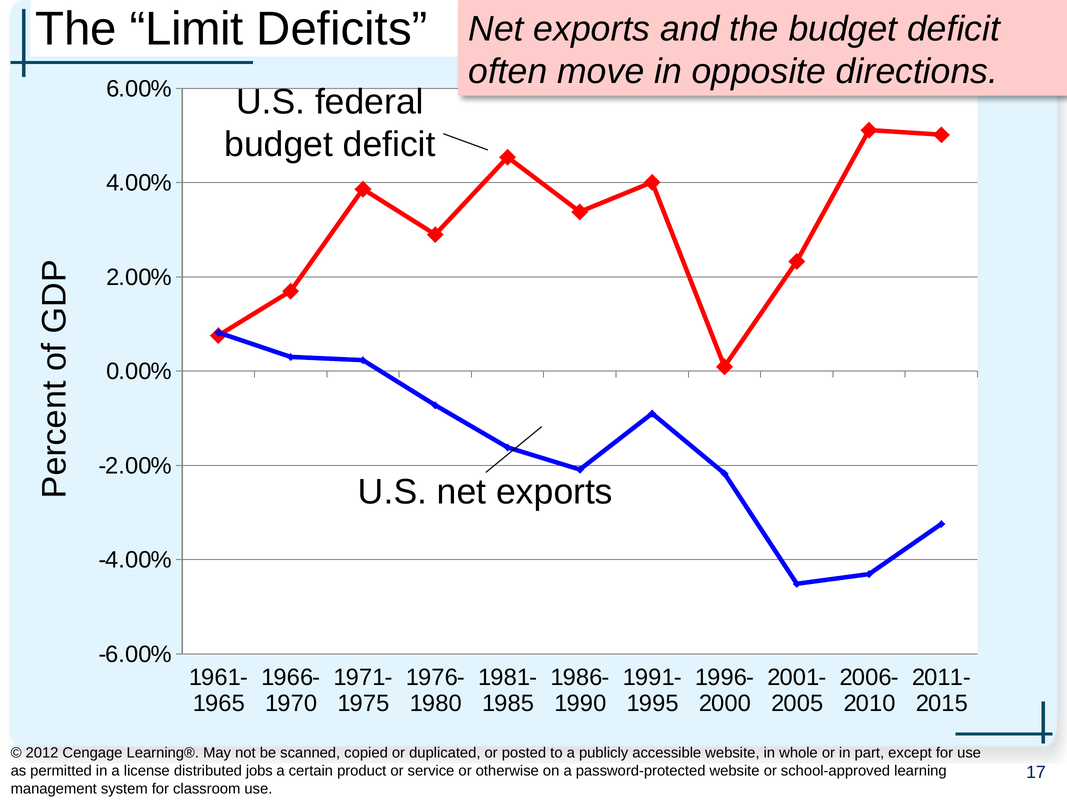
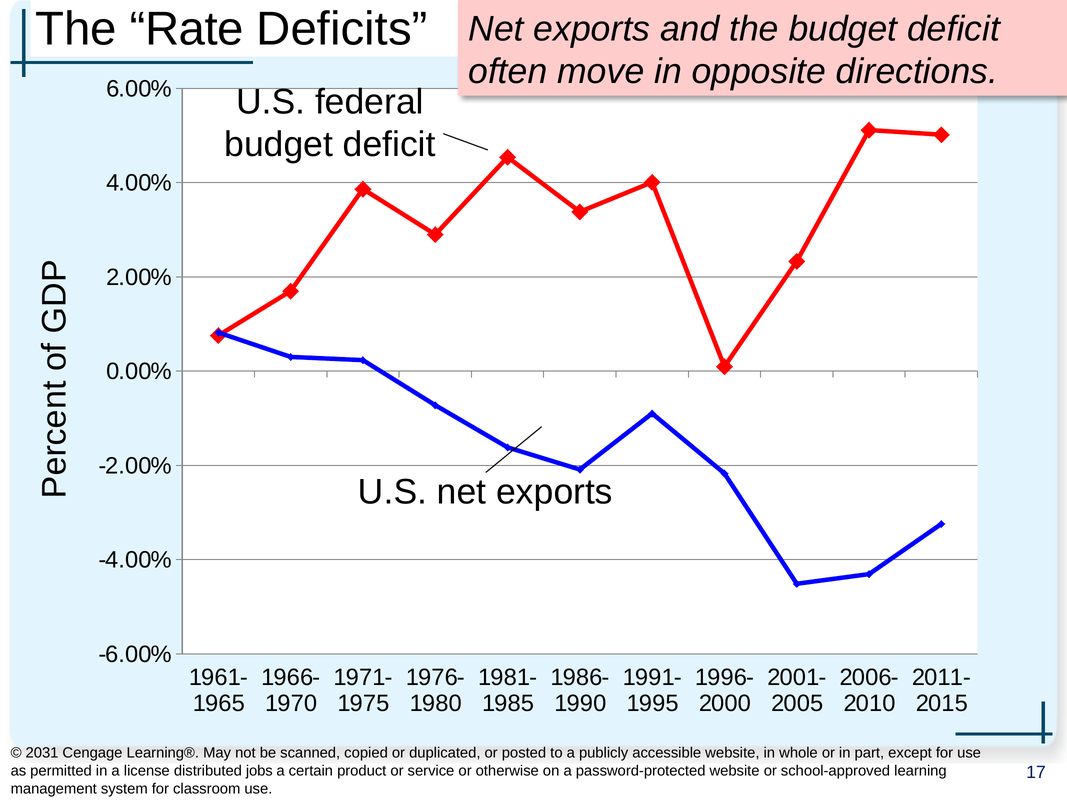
Limit: Limit -> Rate (187, 29)
2012: 2012 -> 2031 (42, 753)
